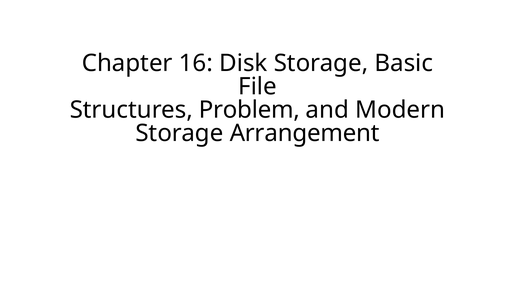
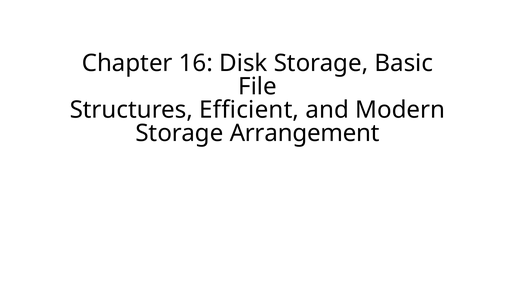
Problem: Problem -> Efficient (249, 110)
